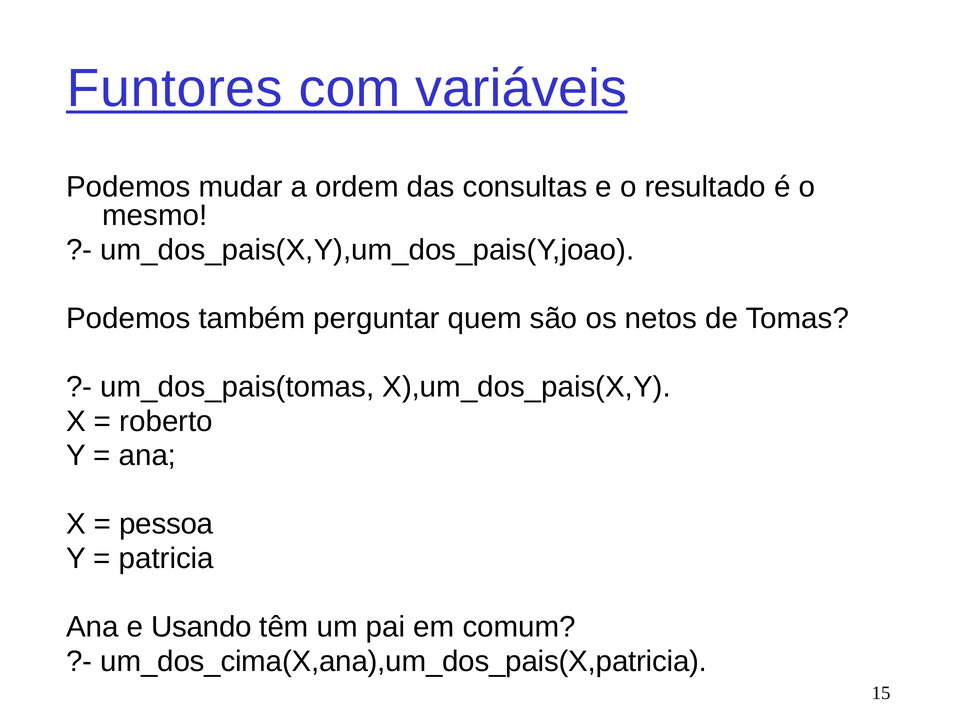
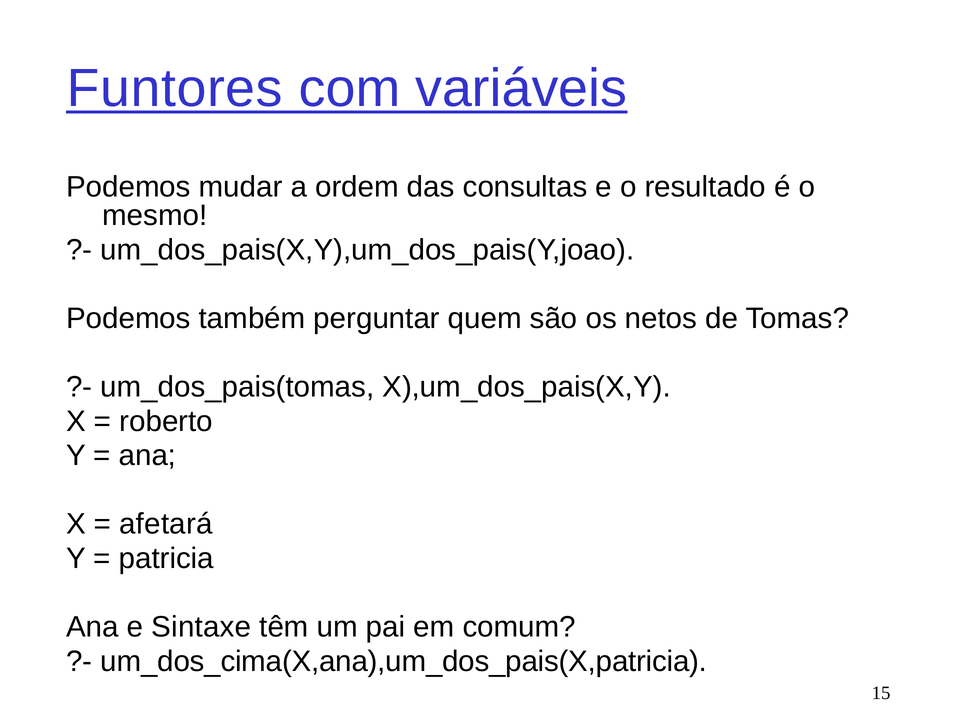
pessoa: pessoa -> afetará (166, 524)
Usando: Usando -> Sintaxe (201, 627)
